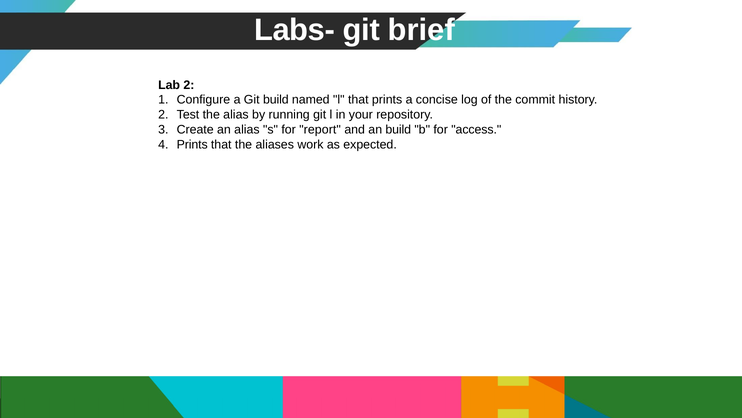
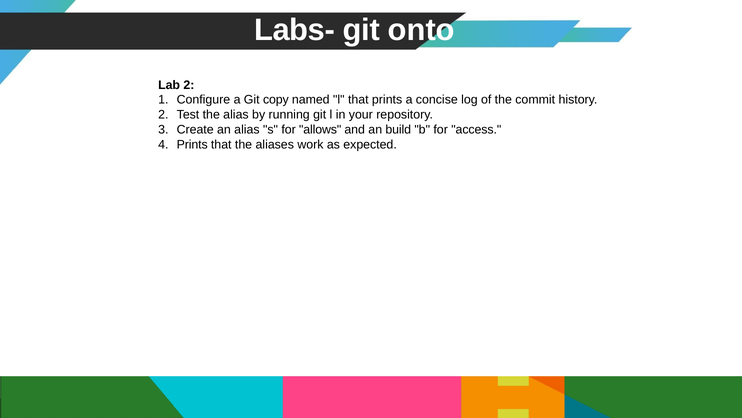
brief: brief -> onto (421, 30)
Git build: build -> copy (276, 100)
report: report -> allows (320, 129)
